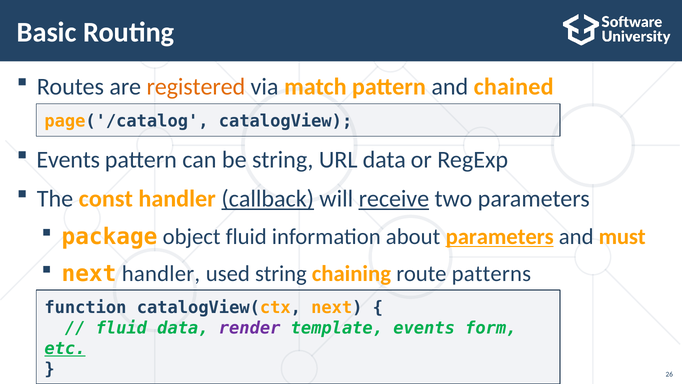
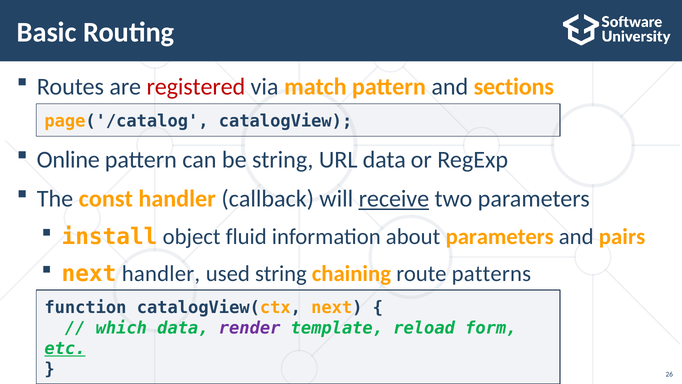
registered colour: orange -> red (196, 87)
chained: chained -> sections (514, 87)
Events: Events -> Online (68, 160)
callback underline: present -> none (268, 199)
package: package -> install (110, 236)
parameters underline: present -> none (500, 236)
must: must -> pairs (622, 236)
fluid: fluid -> which (121, 328)
template events: events -> reload (424, 328)
